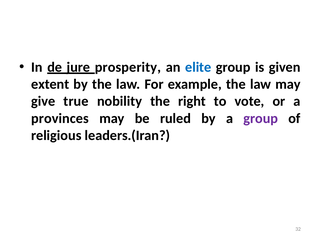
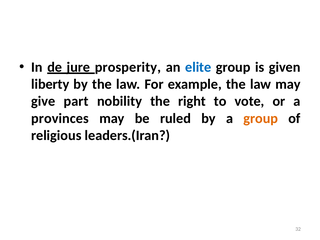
extent: extent -> liberty (50, 84)
true: true -> part (76, 101)
group colour: purple -> orange (261, 118)
